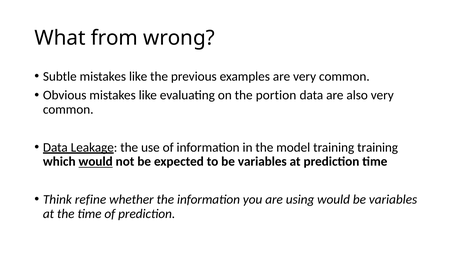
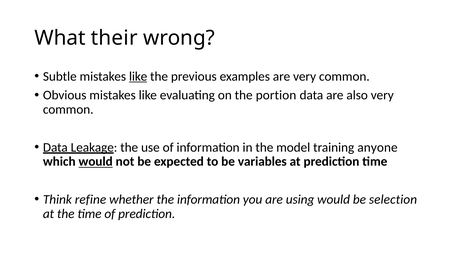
from: from -> their (114, 38)
like underline: none -> present (138, 76)
training training: training -> anyone (377, 148)
would be variables: variables -> selection (393, 200)
